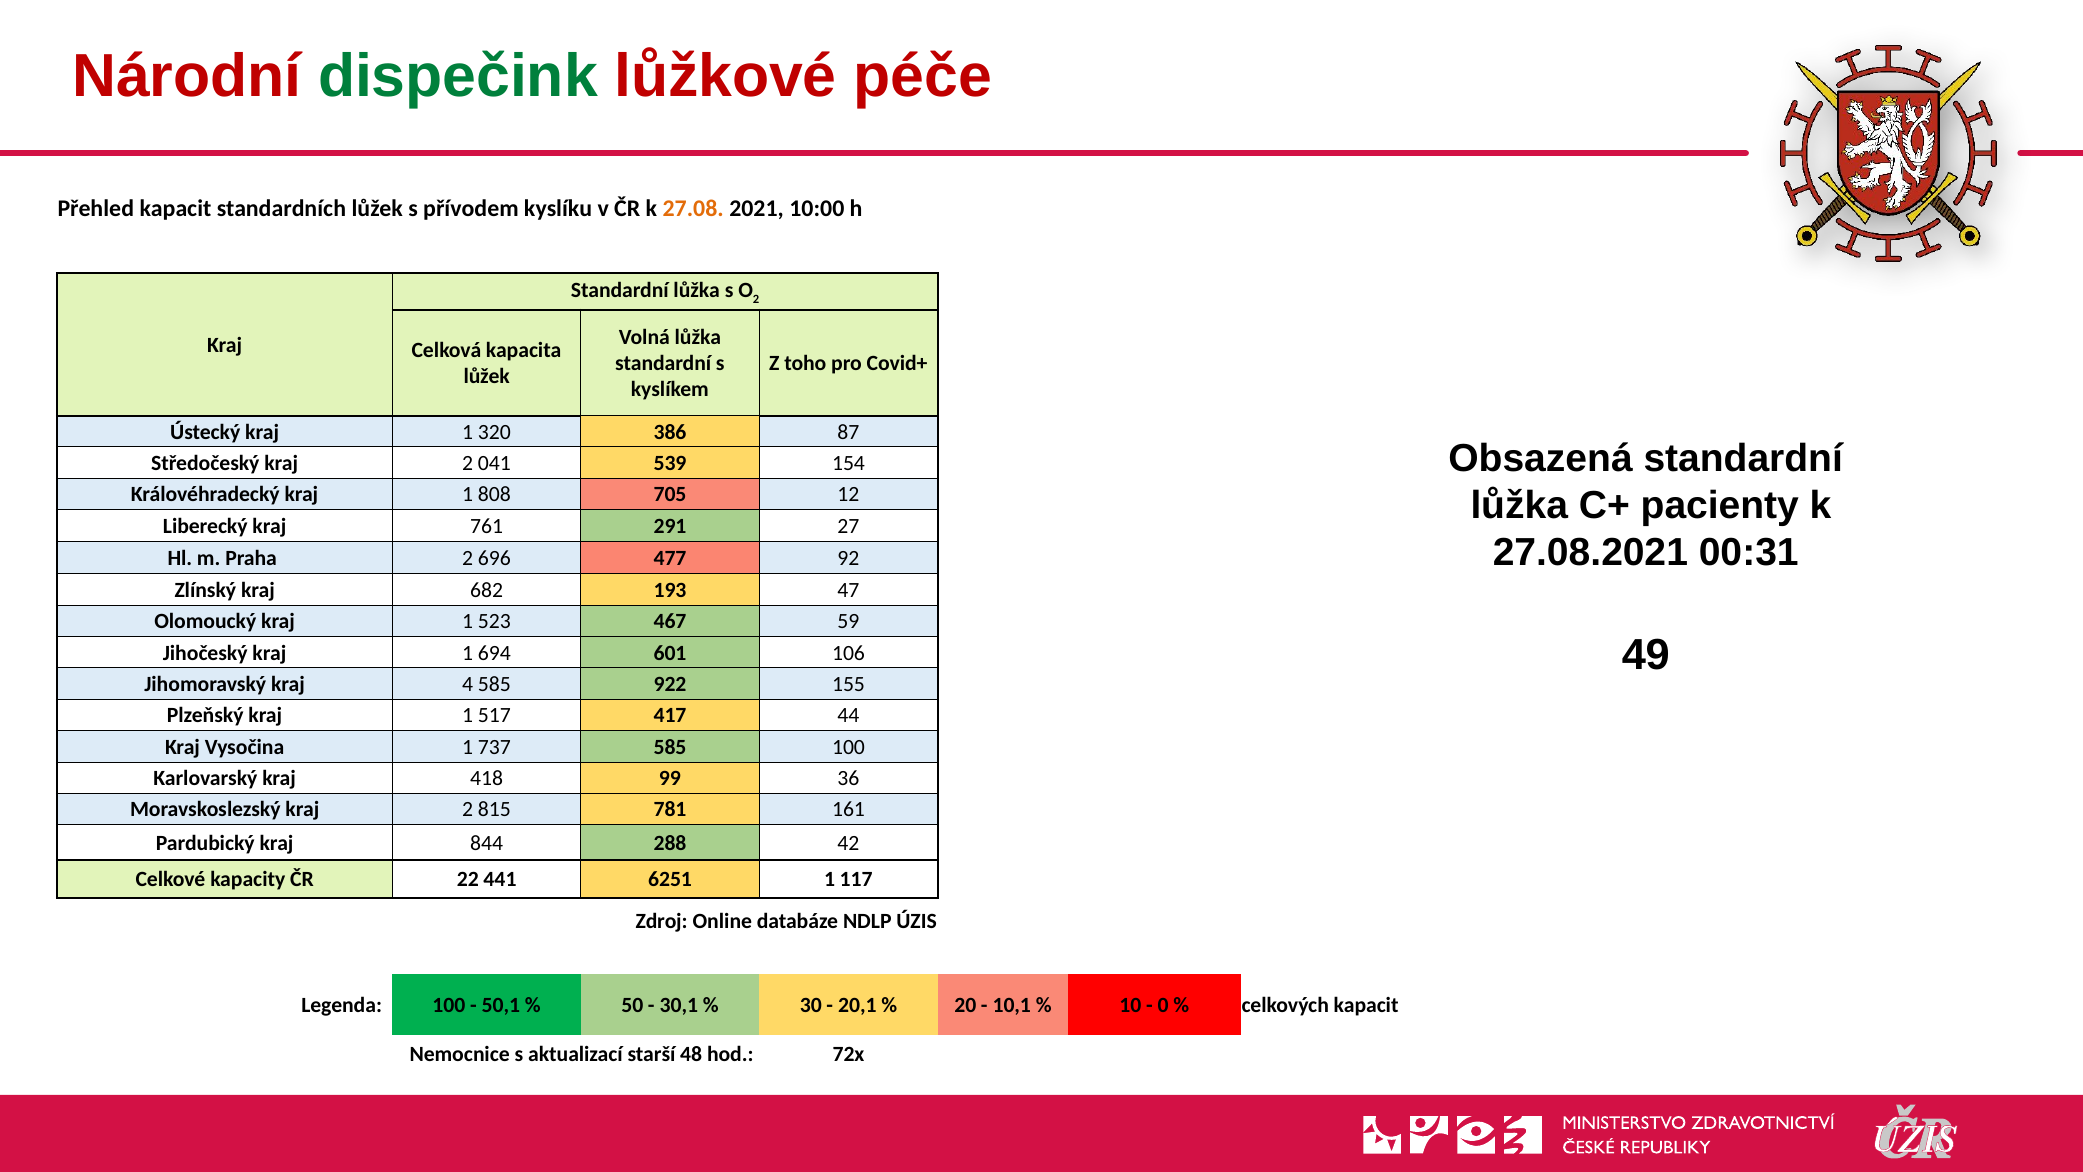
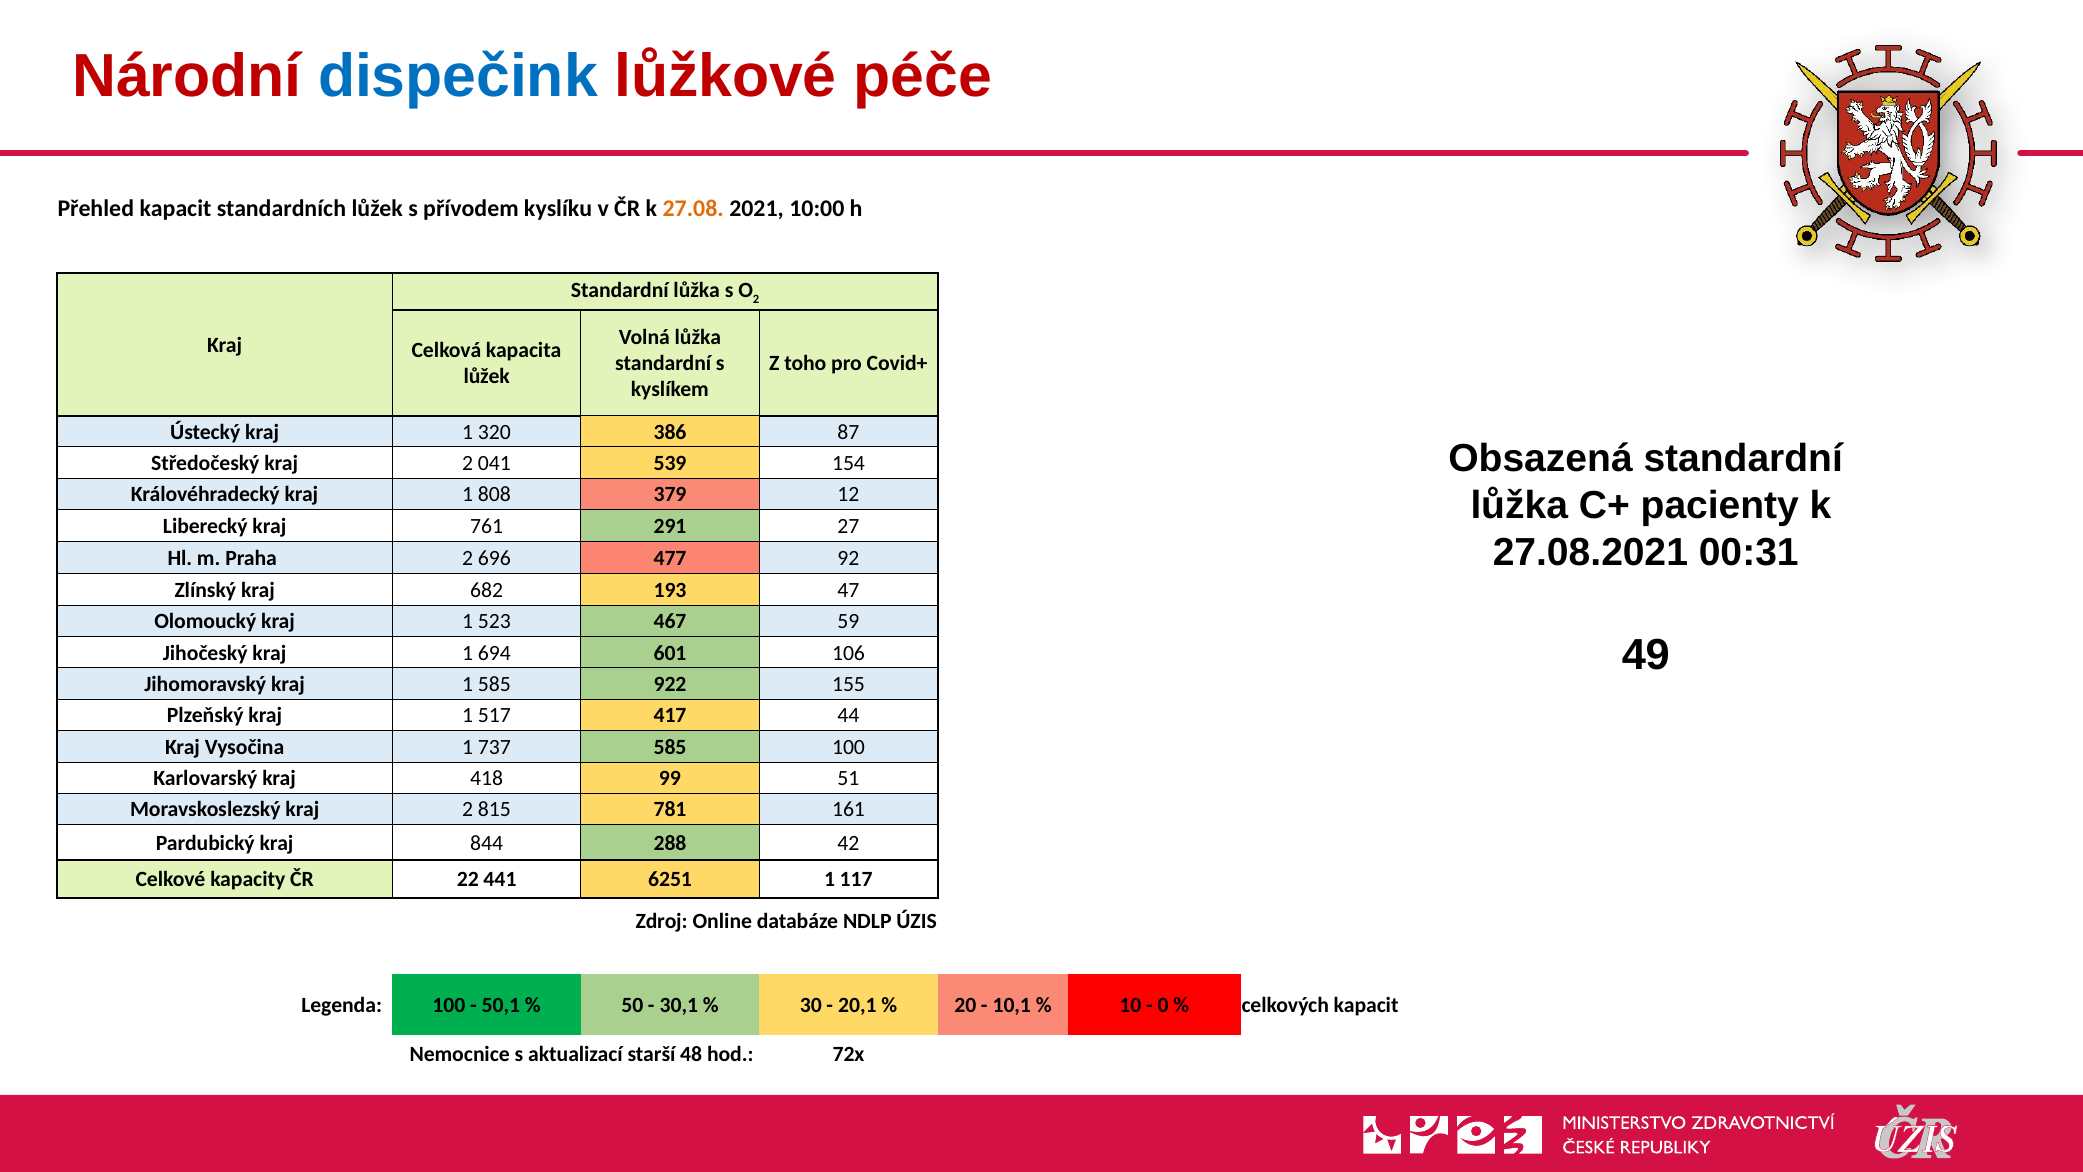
dispečink colour: green -> blue (458, 76)
705: 705 -> 379 (670, 495)
Jihomoravský kraj 4: 4 -> 1 (468, 684)
36: 36 -> 51 (848, 778)
